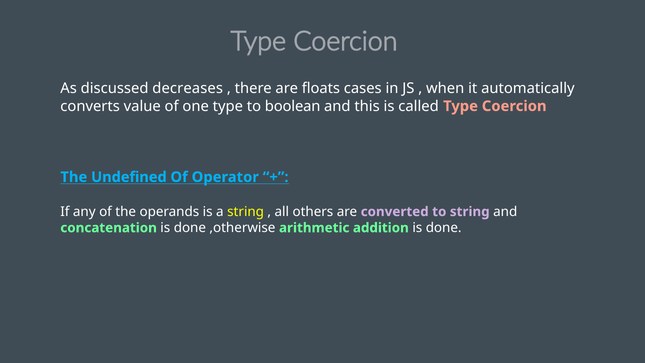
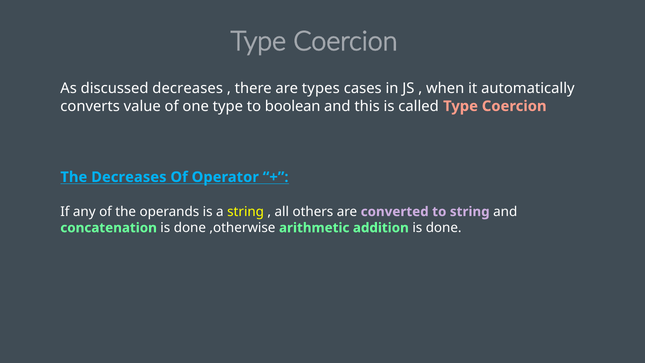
floats: floats -> types (321, 88)
The Undefined: Undefined -> Decreases (129, 177)
